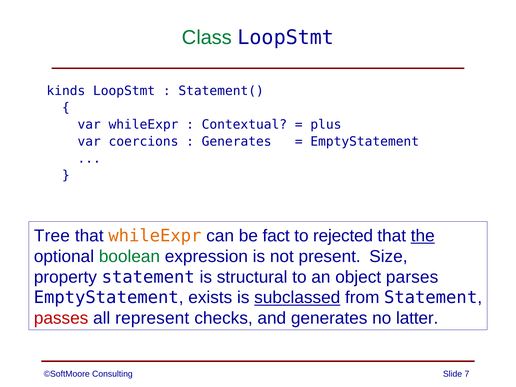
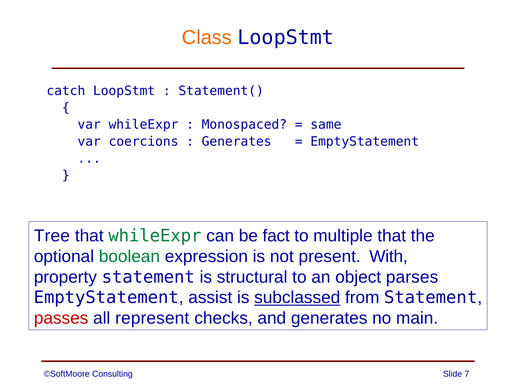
Class colour: green -> orange (207, 38)
kinds: kinds -> catch (66, 91)
Contextual: Contextual -> Monospaced (244, 125)
plus: plus -> same (326, 125)
whileExpr colour: orange -> green (155, 236)
rejected: rejected -> multiple (343, 236)
the underline: present -> none (423, 236)
Size: Size -> With (388, 256)
exists: exists -> assist (210, 298)
latter: latter -> main (417, 318)
